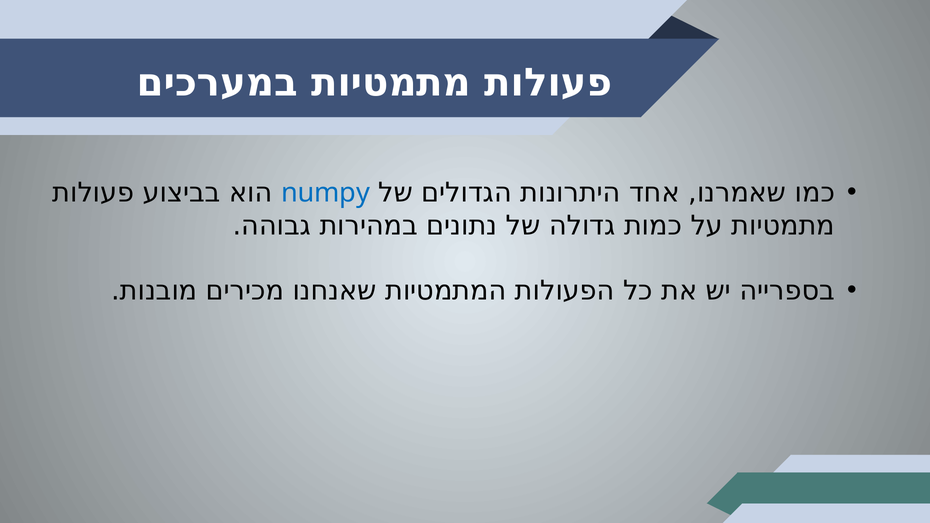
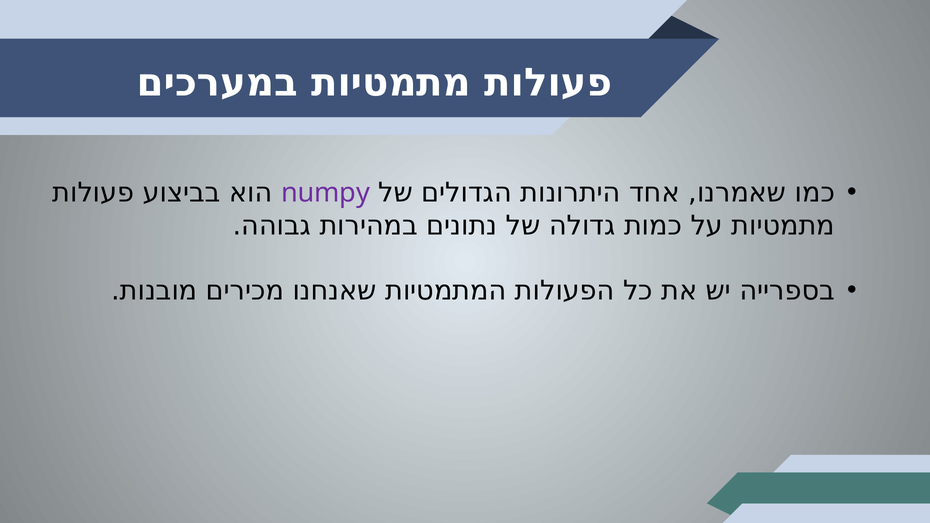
numpy colour: blue -> purple (325, 193)
